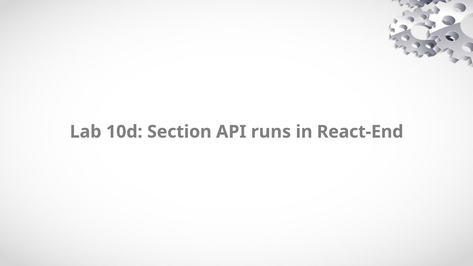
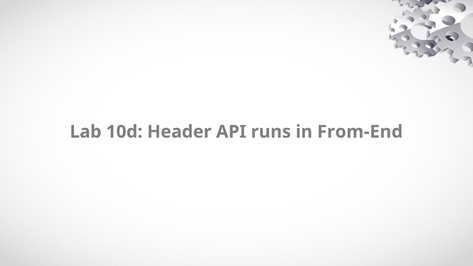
Section: Section -> Header (179, 132)
React-End: React-End -> From-End (360, 132)
